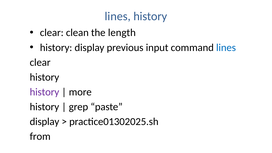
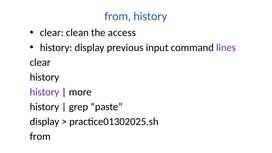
lines: lines -> from (118, 16)
length: length -> access (122, 33)
lines colour: blue -> purple (226, 48)
